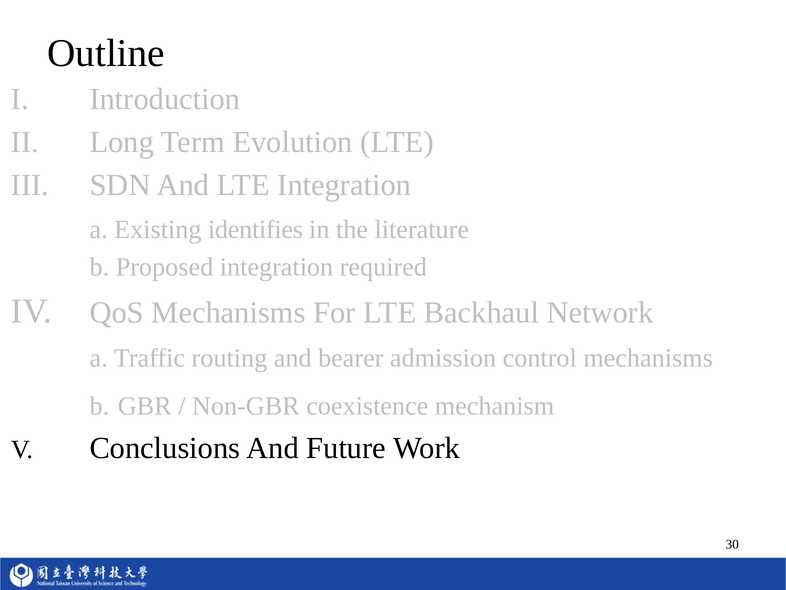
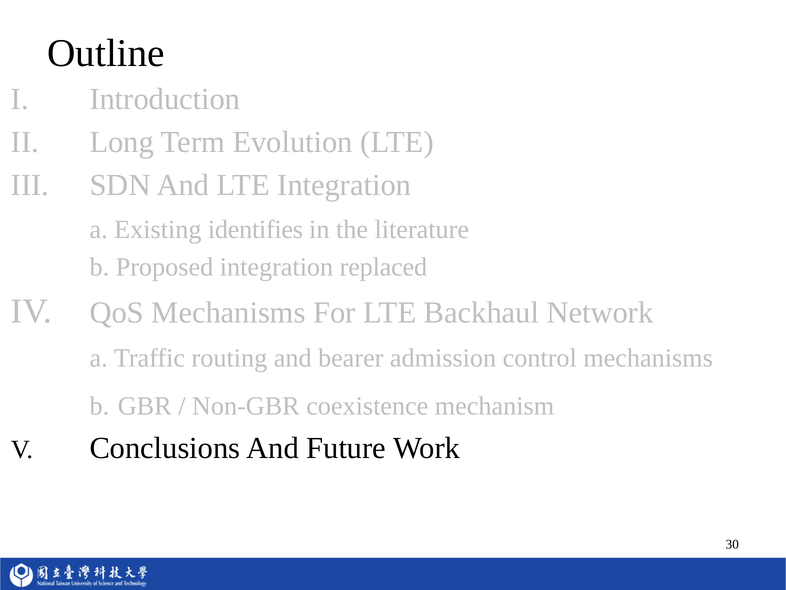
required: required -> replaced (383, 267)
